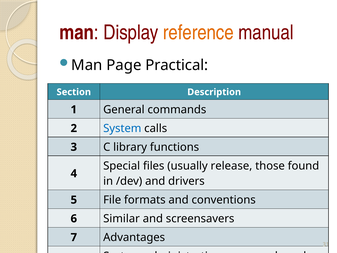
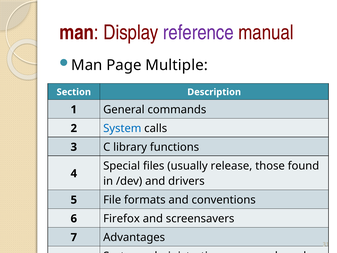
reference colour: orange -> purple (198, 33)
Practical: Practical -> Multiple (177, 65)
Similar: Similar -> Firefox (122, 218)
